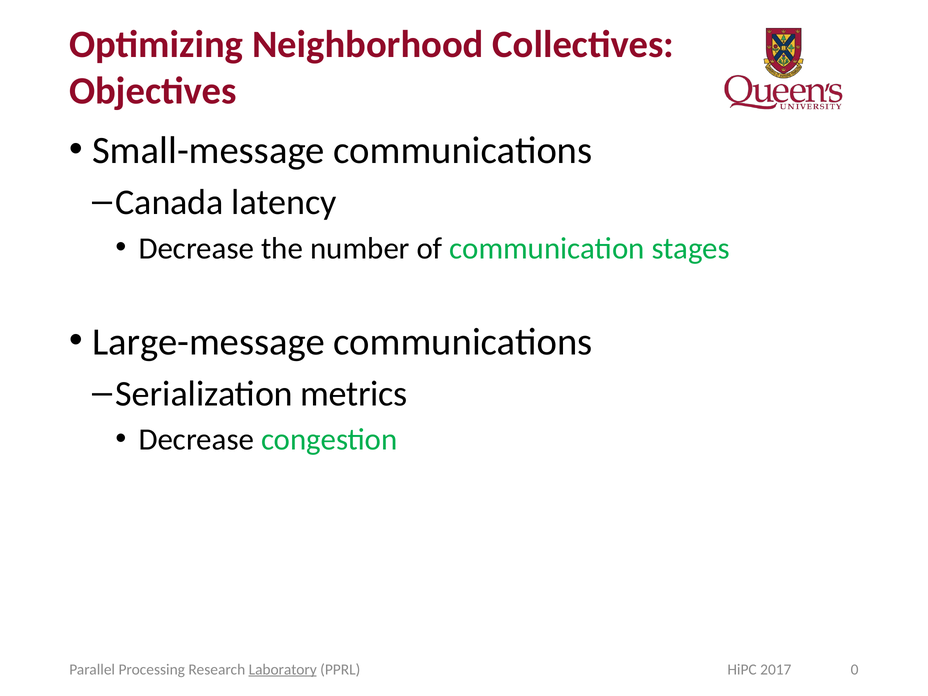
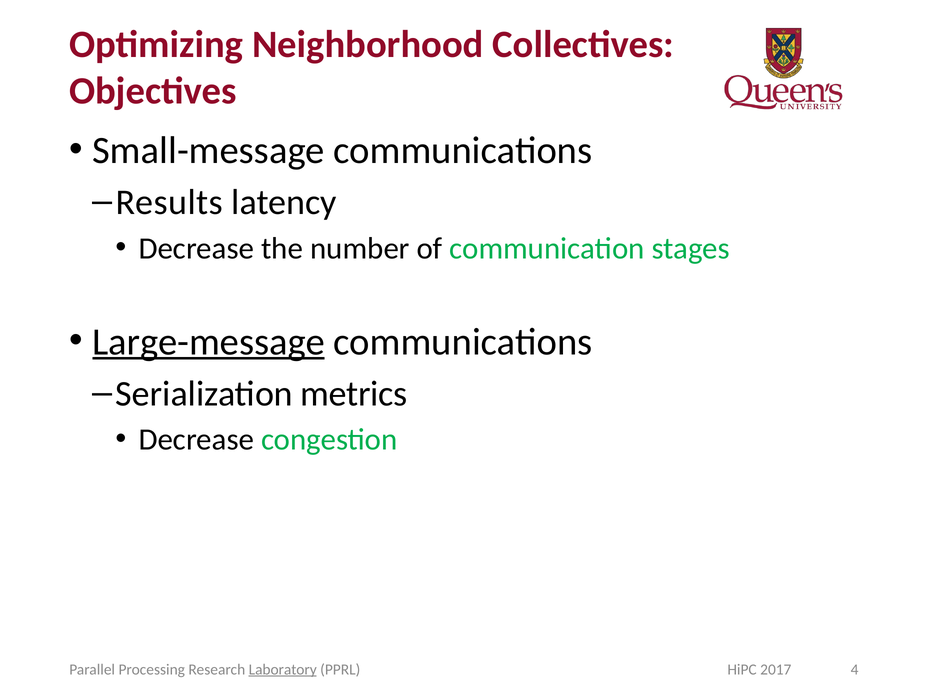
Canada: Canada -> Results (169, 202)
Large-message underline: none -> present (209, 342)
0: 0 -> 4 (855, 670)
